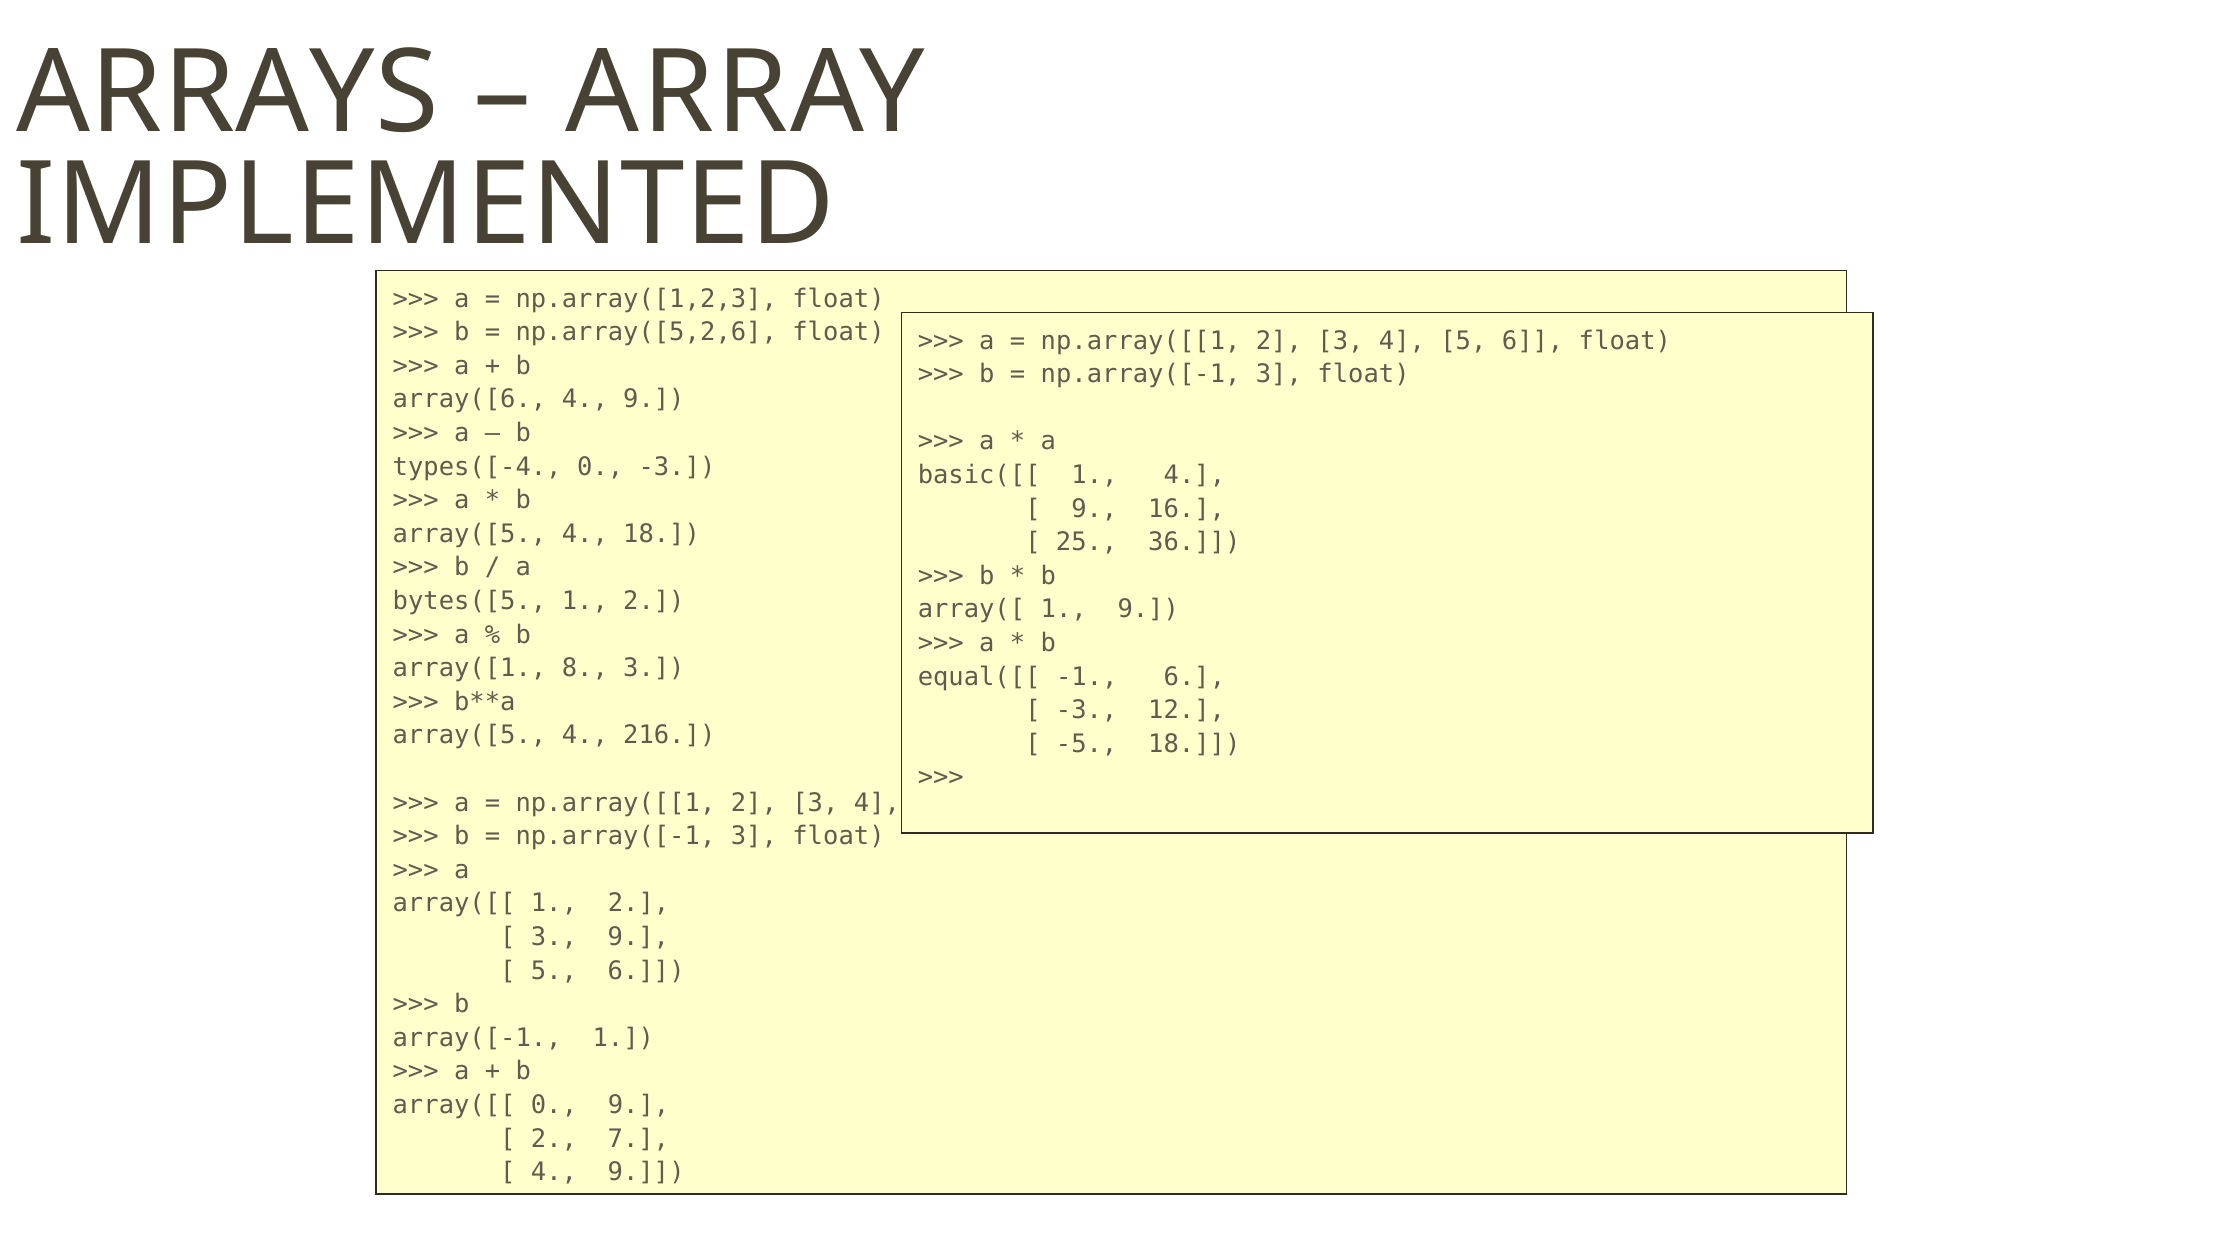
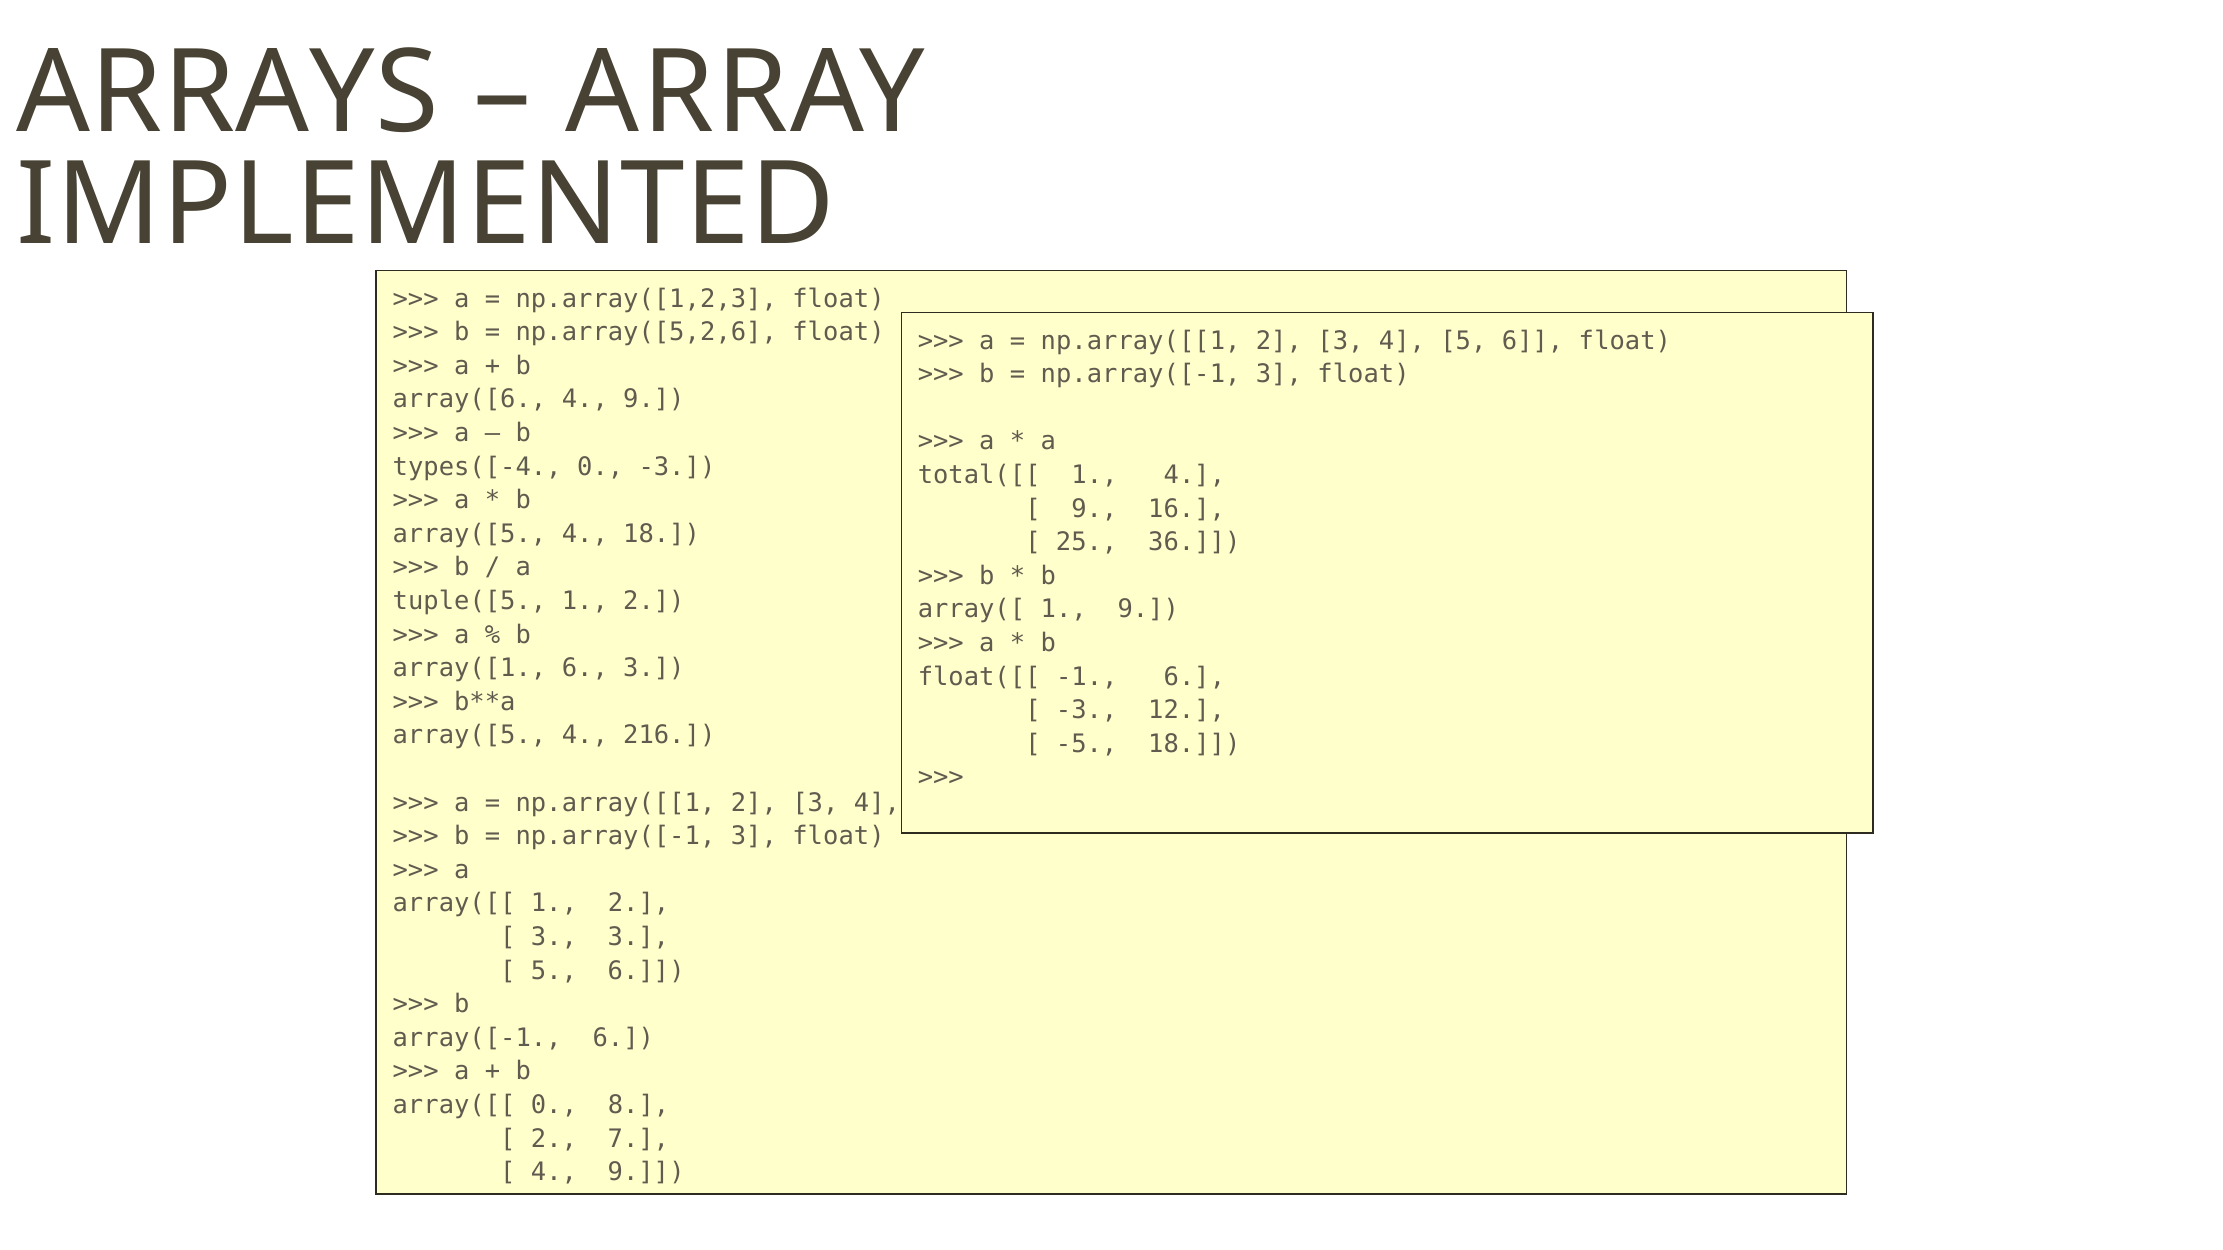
basic([[: basic([[ -> total([[ (979, 475)
bytes([5: bytes([5 -> tuple([5 (469, 601)
array([1 8: 8 -> 6 (585, 669)
equal([[: equal([[ -> float([[ (979, 677)
3 9: 9 -> 3 (638, 937)
array([-1 1: 1 -> 6 (623, 1038)
0 9: 9 -> 8 (639, 1105)
